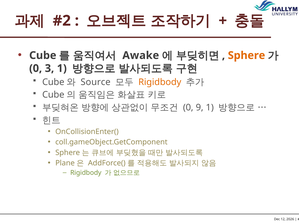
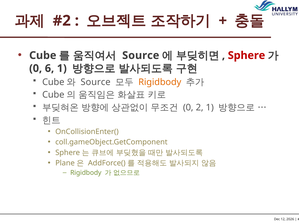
Awake: Awake -> Source (141, 55)
Sphere colour: orange -> red (247, 55)
3: 3 -> 6 (49, 68)
9: 9 -> 2 (200, 108)
